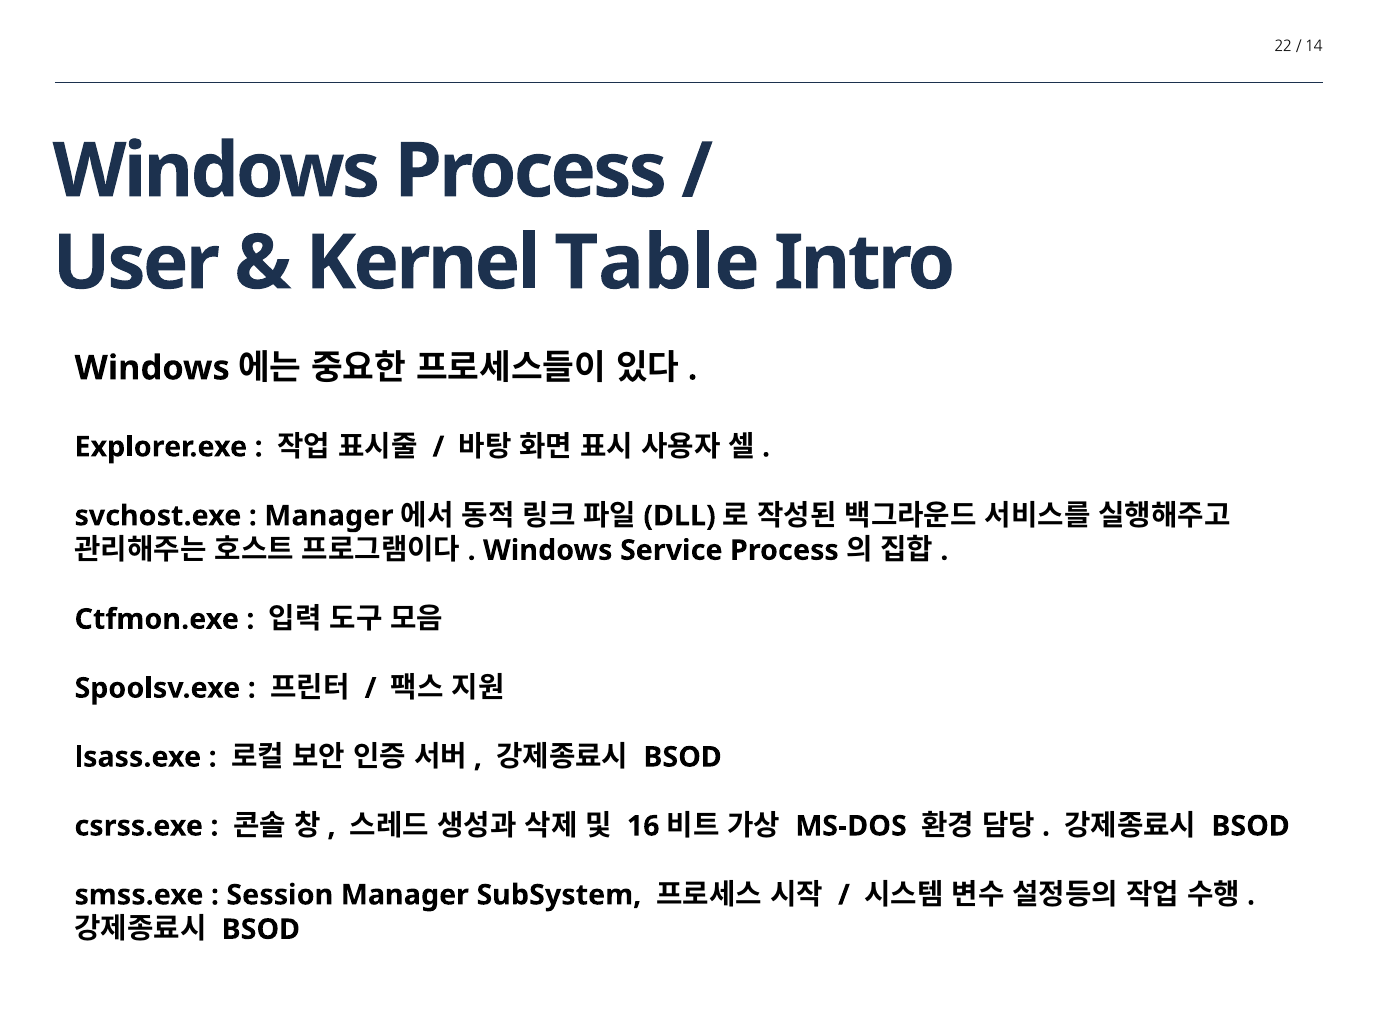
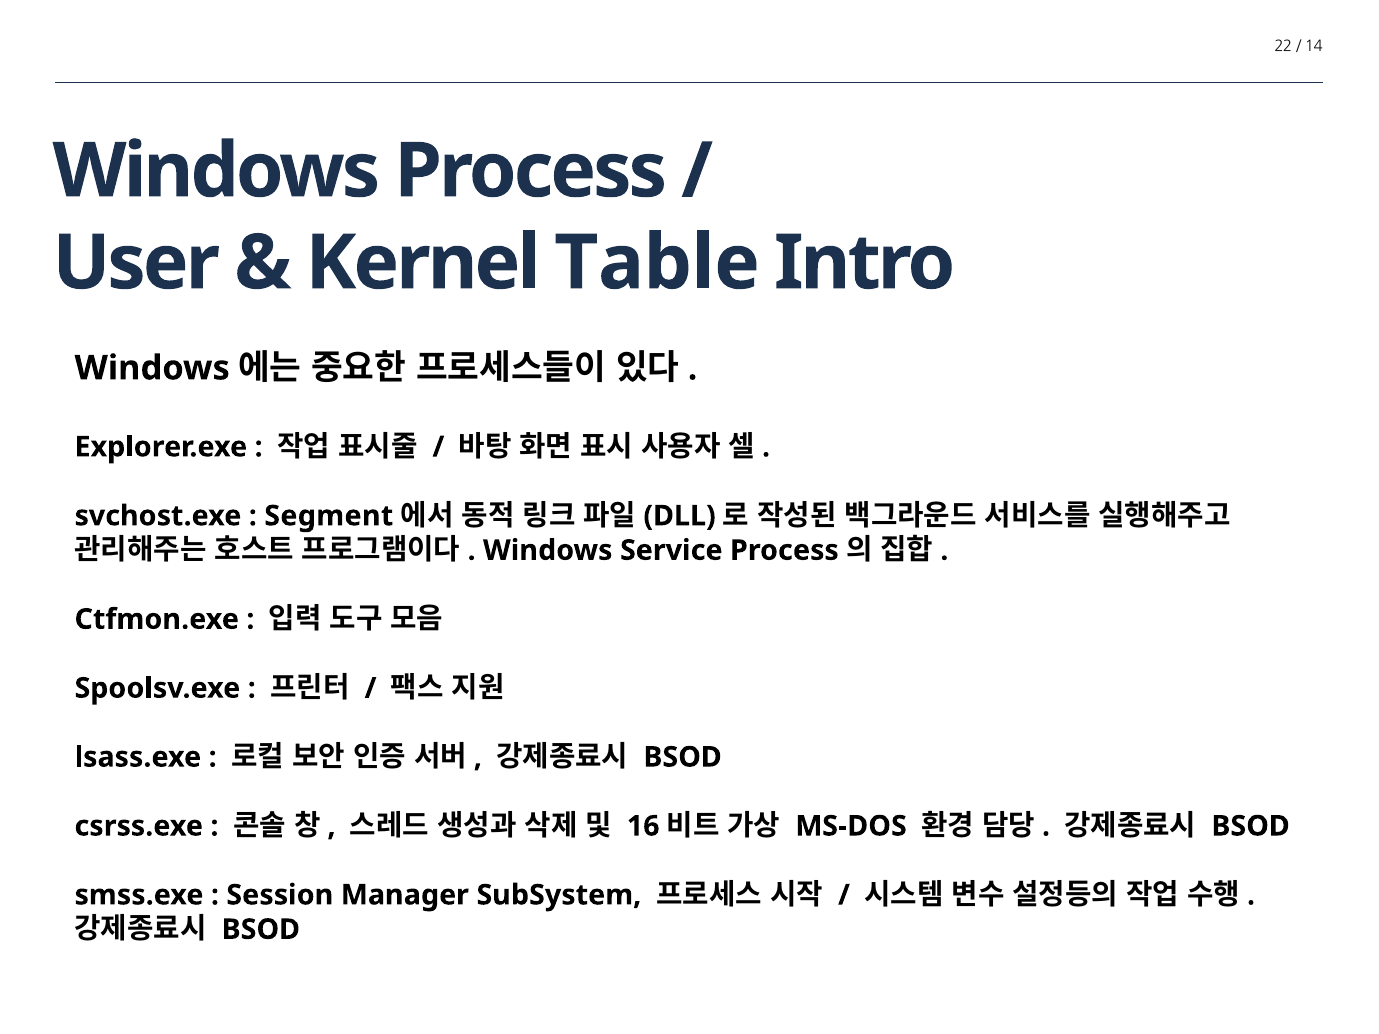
Manager: Manager -> Segment (329, 516)
